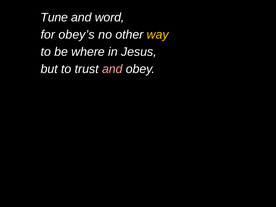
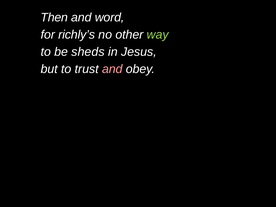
Tune: Tune -> Then (54, 17)
obey’s: obey’s -> richly’s (77, 35)
way colour: yellow -> light green (158, 35)
where: where -> sheds (88, 52)
